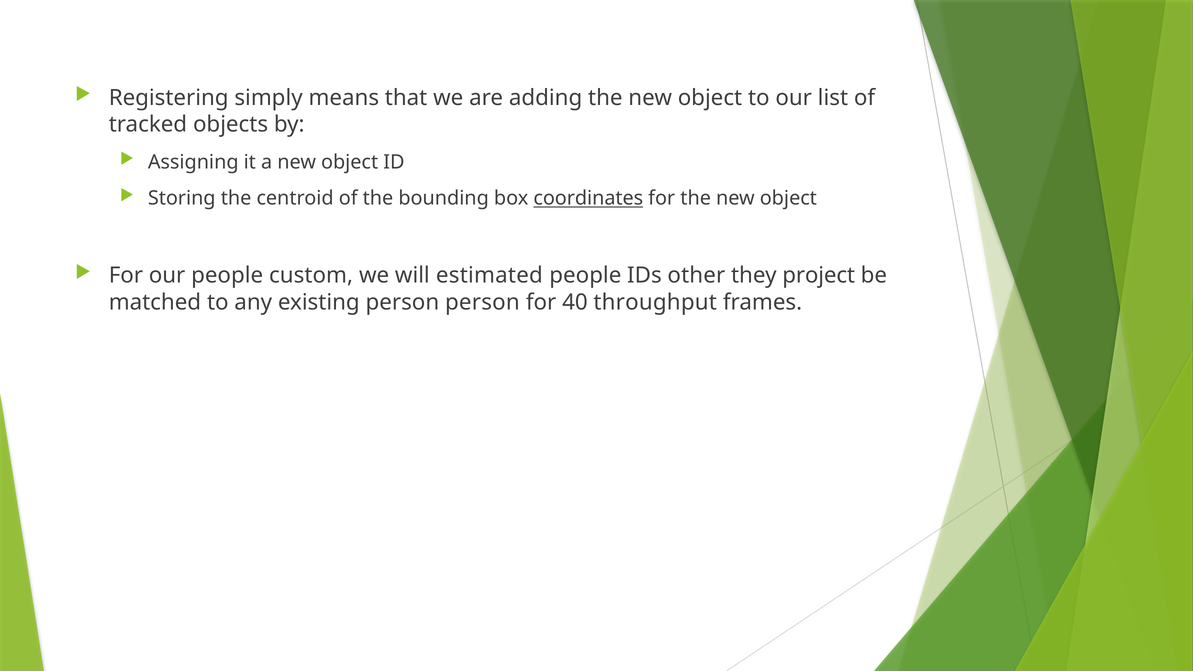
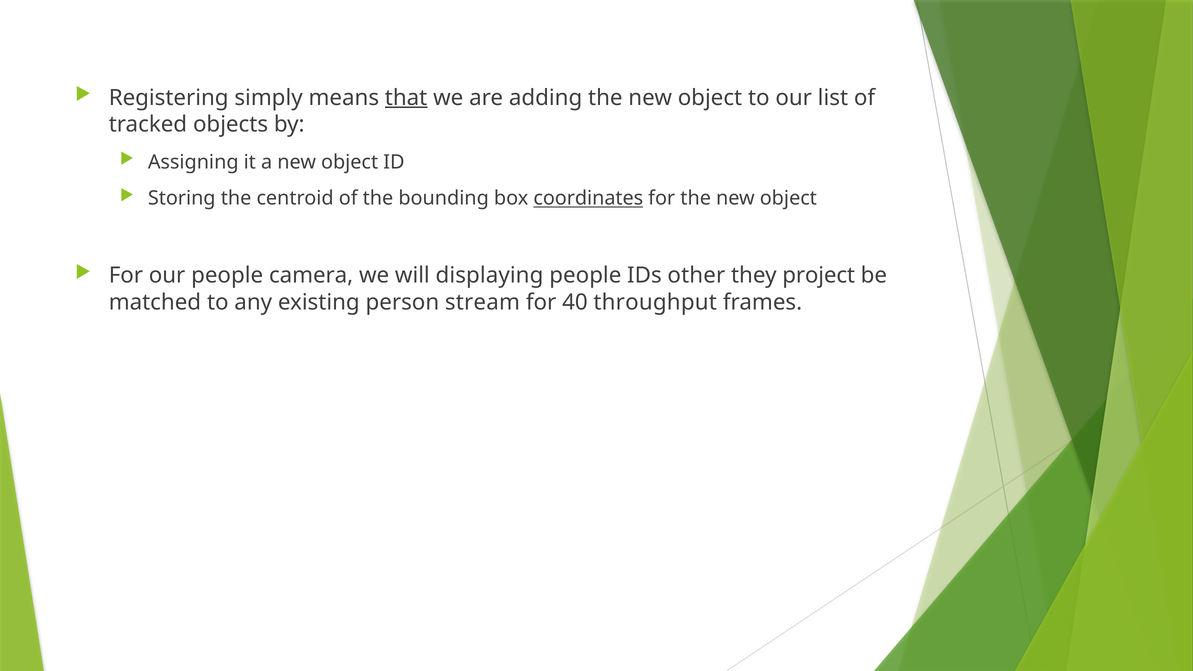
that underline: none -> present (406, 98)
custom: custom -> camera (311, 276)
estimated: estimated -> displaying (490, 276)
person person: person -> stream (482, 302)
